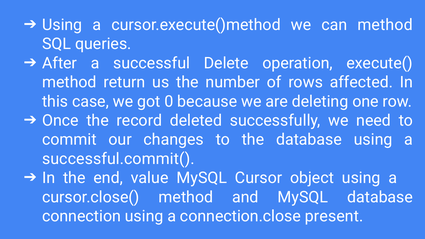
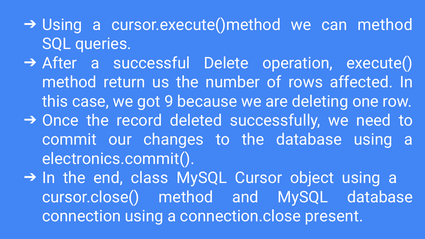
0: 0 -> 9 (169, 101)
successful.commit(: successful.commit( -> electronics.commit( (118, 159)
value: value -> class (150, 178)
